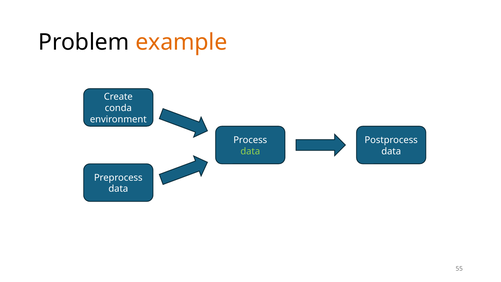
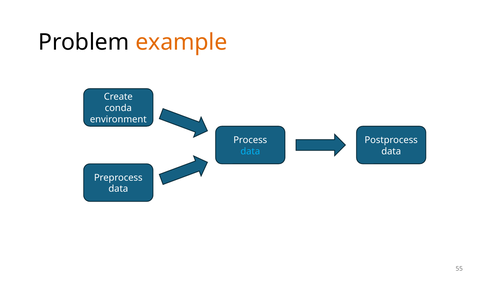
data colour: light green -> light blue (250, 151)
